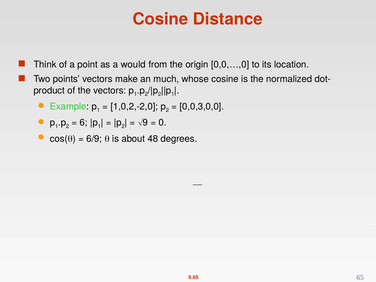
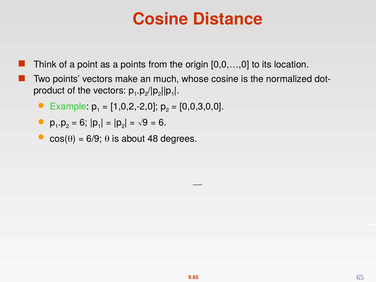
a would: would -> points (133, 65)
0: 0 -> 6 (162, 123)
